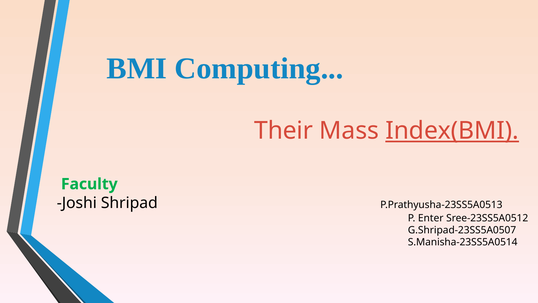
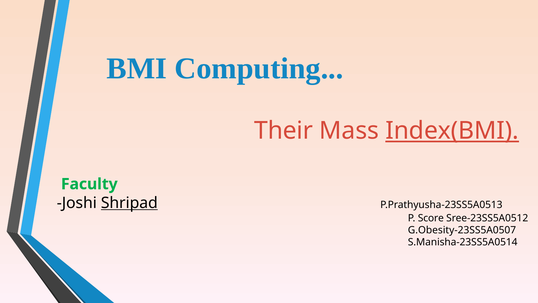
Shripad underline: none -> present (129, 203)
Enter: Enter -> Score (431, 218)
G.Shripad-23SS5A0507: G.Shripad-23SS5A0507 -> G.Obesity-23SS5A0507 (462, 230)
